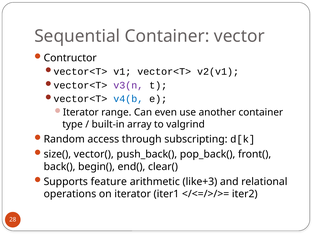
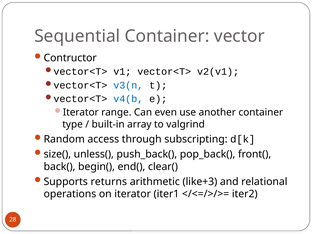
v3(n colour: purple -> blue (128, 85)
vector(: vector( -> unless( (94, 154)
feature: feature -> returns (109, 182)
